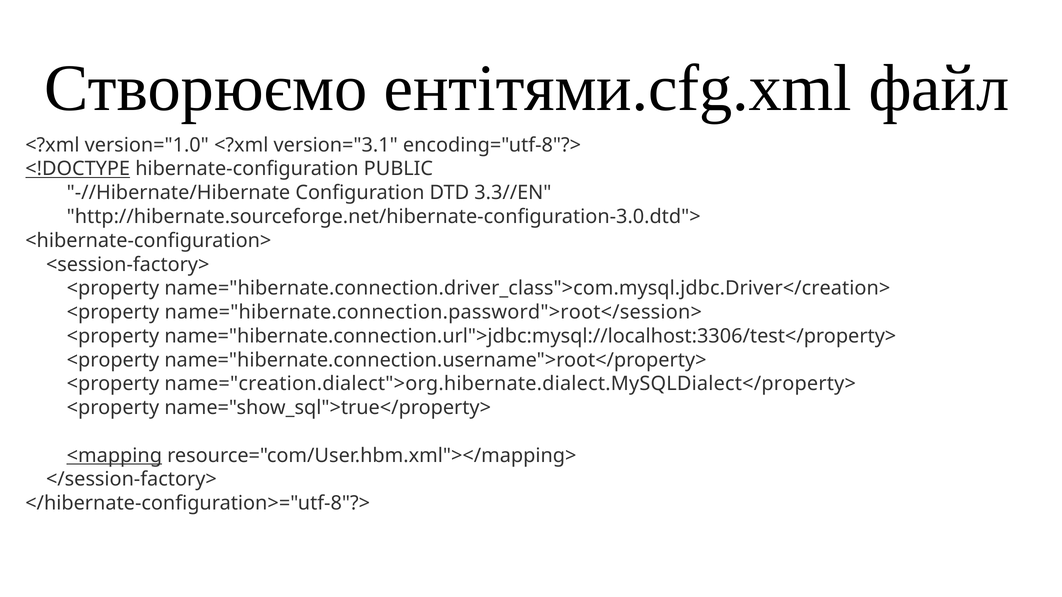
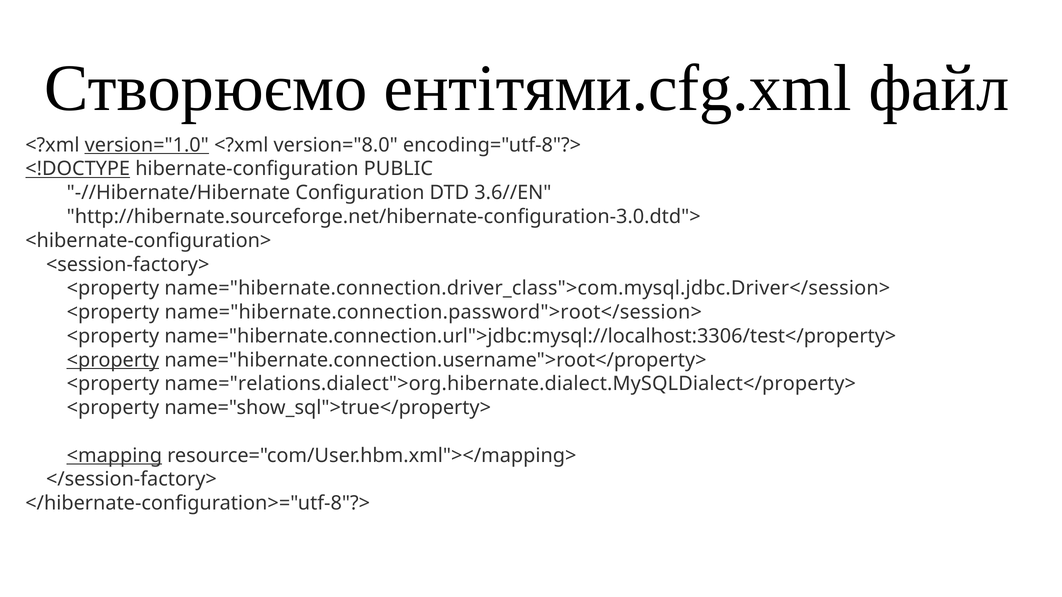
version="1.0 underline: none -> present (147, 145)
version="3.1: version="3.1 -> version="8.0 (336, 145)
3.3//EN: 3.3//EN -> 3.6//EN (513, 193)
name="hibernate.connection.driver_class">com.mysql.jdbc.Driver</creation>: name="hibernate.connection.driver_class">com.mysql.jdbc.Driver</creation> -> name="hibernate.connection.driver_class">com.mysql.jdbc.Driver</session> (527, 289)
<property underline: none -> present (113, 360)
name="creation.dialect">org.hibernate.dialect.MySQLDialect</property>: name="creation.dialect">org.hibernate.dialect.MySQLDialect</property> -> name="relations.dialect">org.hibernate.dialect.MySQLDialect</property> (510, 384)
